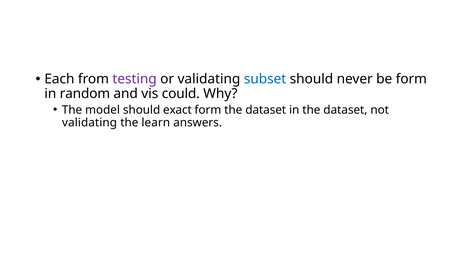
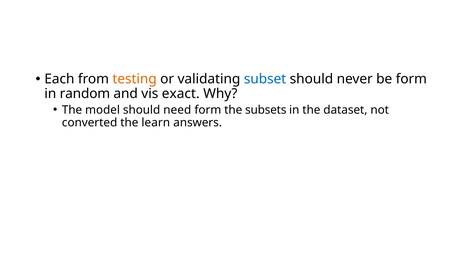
testing colour: purple -> orange (135, 79)
could: could -> exact (181, 94)
exact: exact -> need (177, 110)
form the dataset: dataset -> subsets (266, 110)
validating: validating -> converted (90, 122)
